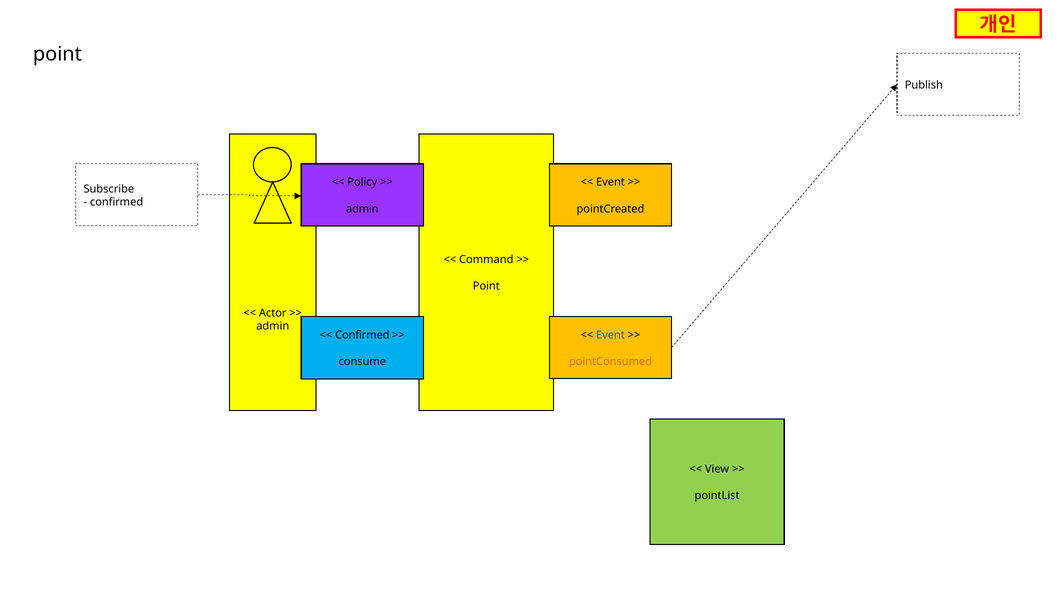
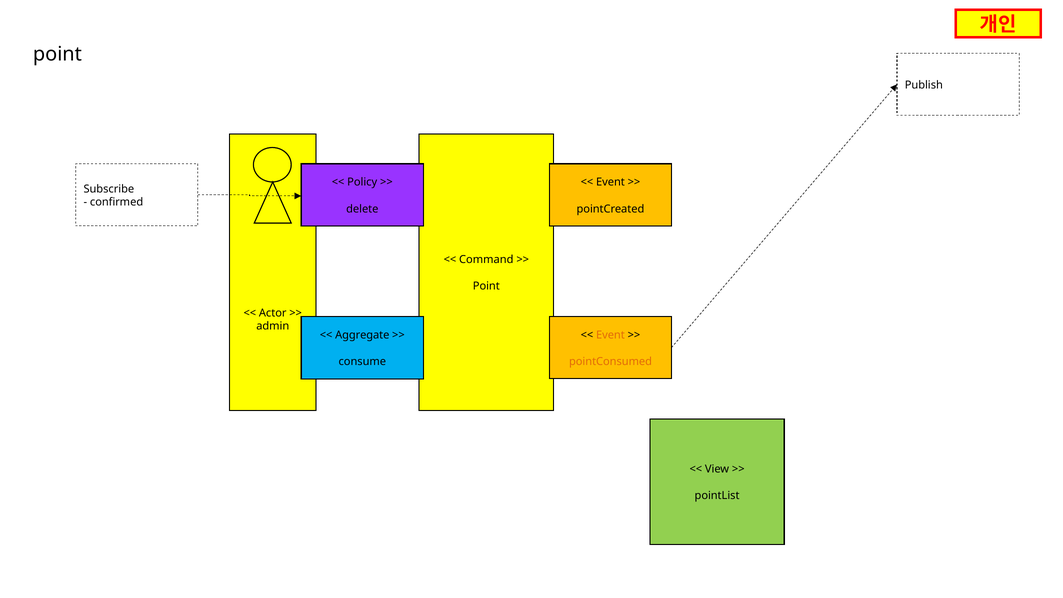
admin: admin -> delete (362, 209)
Event colour: blue -> orange (610, 335)
Confirmed: Confirmed -> Aggregate (362, 335)
